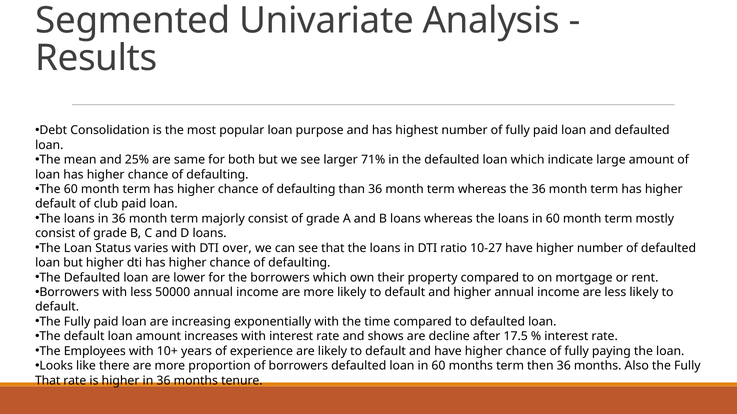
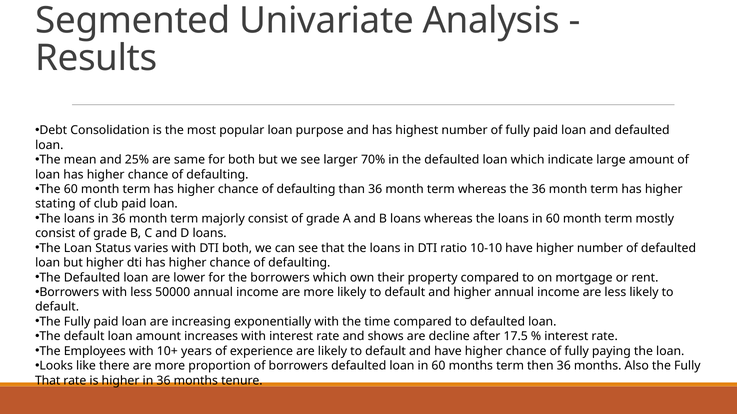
71%: 71% -> 70% (373, 160)
default: default -> stating (55, 204)
DTI over: over -> both (237, 248)
10-27: 10-27 -> 10-10 (486, 248)
